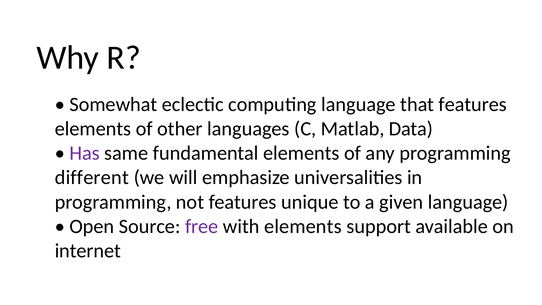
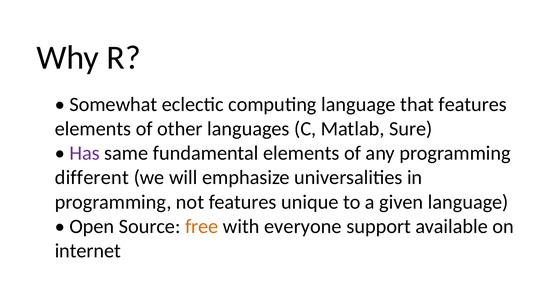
Data: Data -> Sure (411, 129)
free colour: purple -> orange (202, 226)
with elements: elements -> everyone (303, 226)
